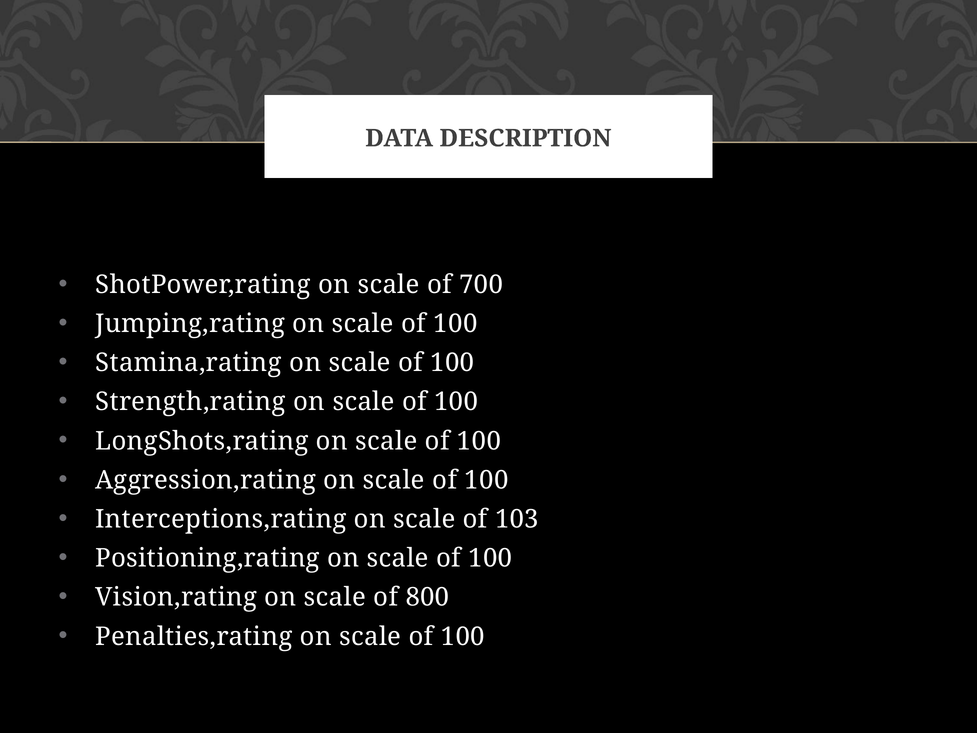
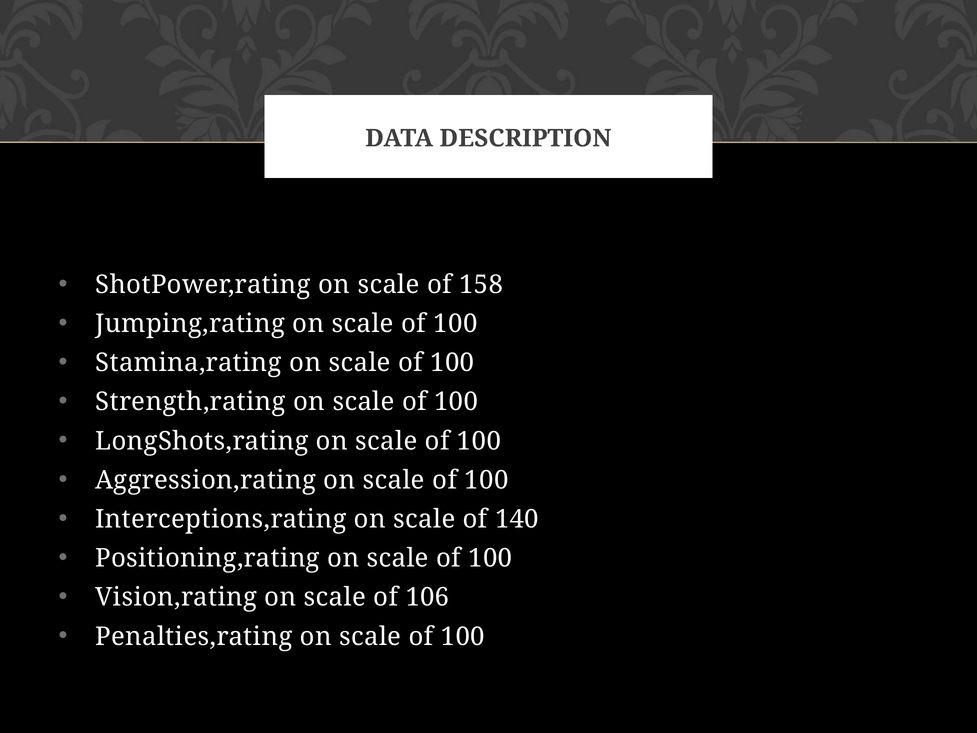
700: 700 -> 158 (481, 285)
103: 103 -> 140 (517, 519)
800: 800 -> 106 (427, 597)
